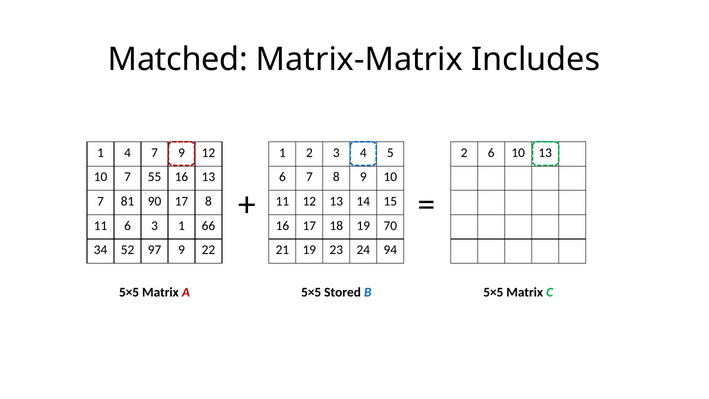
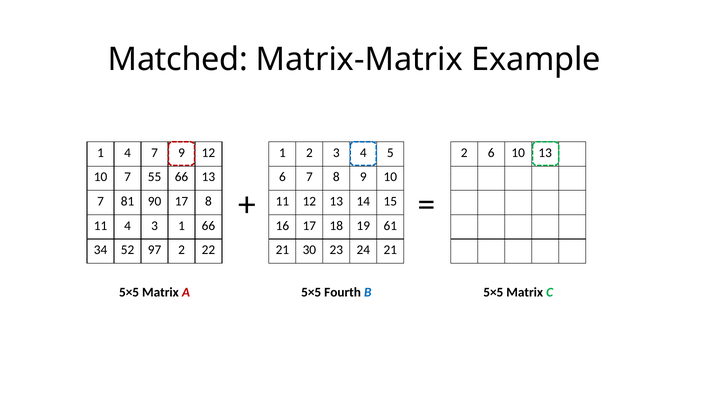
Includes: Includes -> Example (536, 60)
55 16: 16 -> 66 (181, 177)
11 6: 6 -> 4 (128, 226)
70: 70 -> 61 (390, 226)
97 9: 9 -> 2 (181, 250)
21 19: 19 -> 30 (309, 250)
24 94: 94 -> 21 (390, 250)
Stored: Stored -> Fourth (343, 292)
